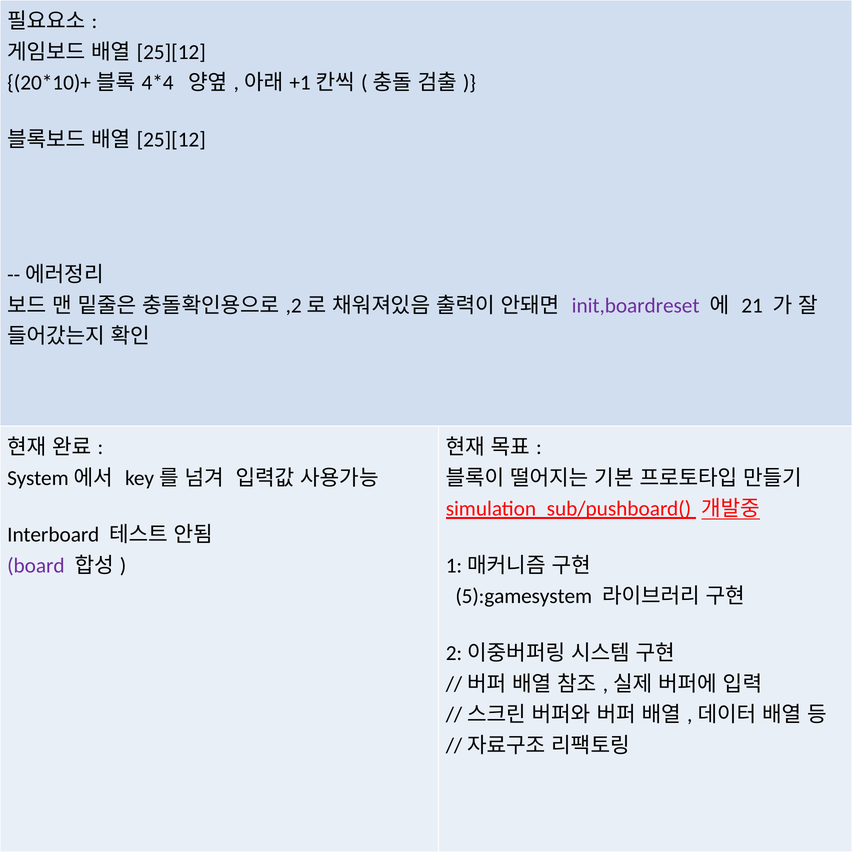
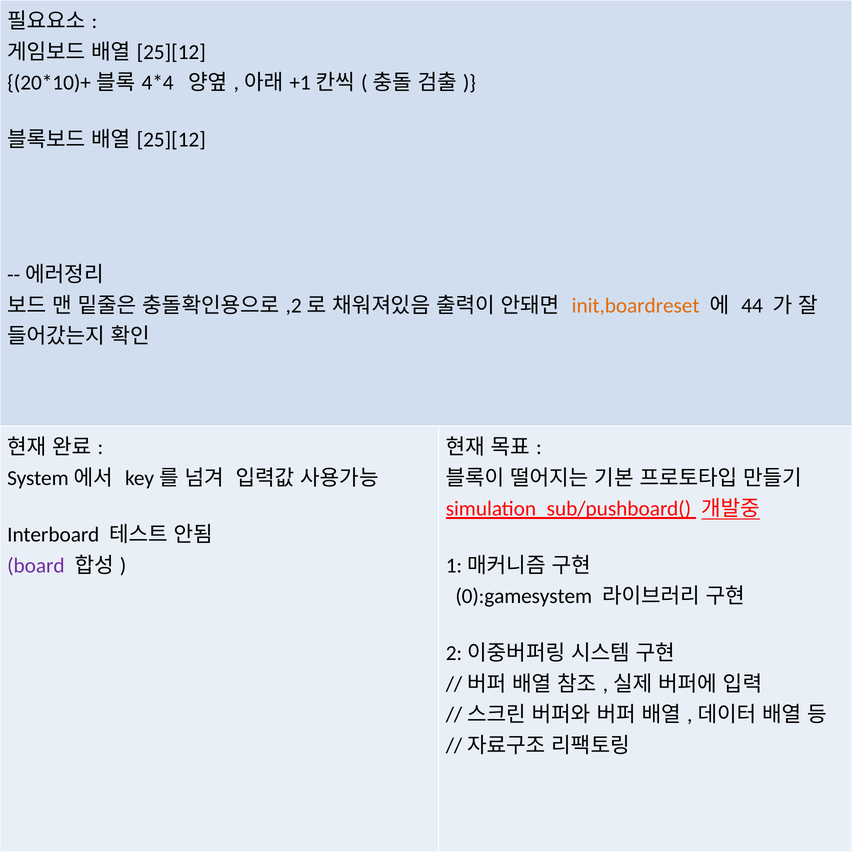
init,boardreset colour: purple -> orange (636, 306)
21: 21 -> 44 (752, 306)
5):gamesystem: 5):gamesystem -> 0):gamesystem (524, 596)
